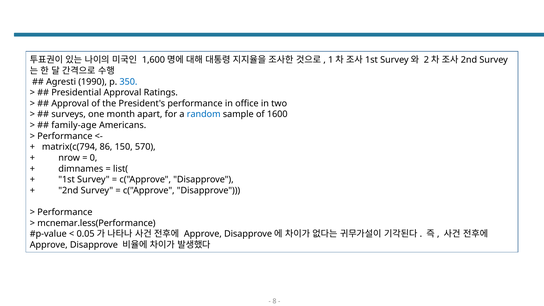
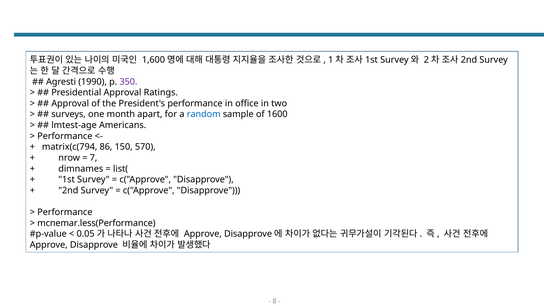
350 colour: blue -> purple (128, 82)
family-age: family-age -> lmtest-age (74, 125)
0: 0 -> 7 (94, 158)
